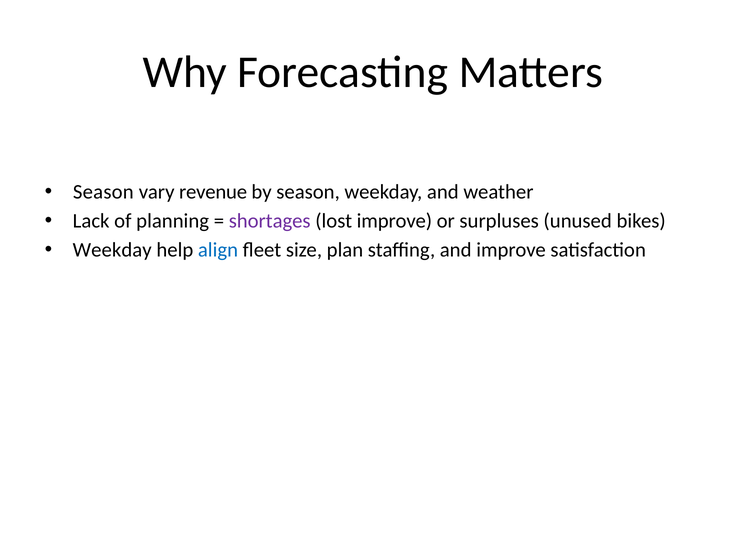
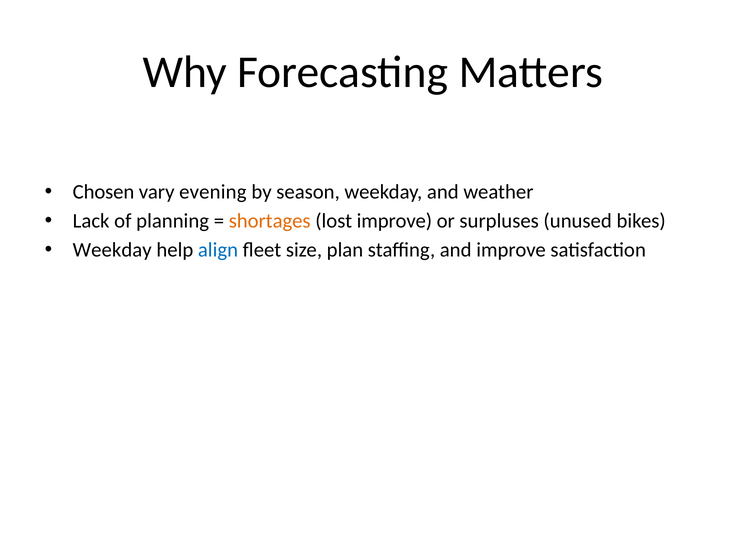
Season: Season -> Chosen (104, 192)
revenue: revenue -> evening (213, 192)
shortages colour: purple -> orange (270, 221)
